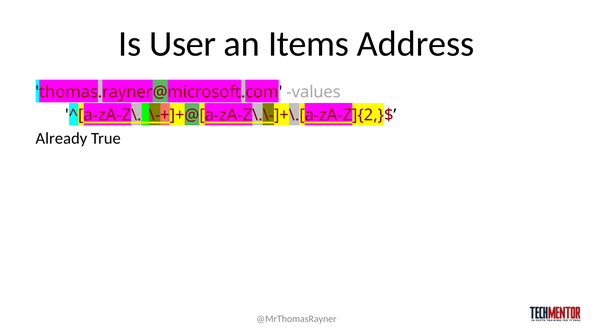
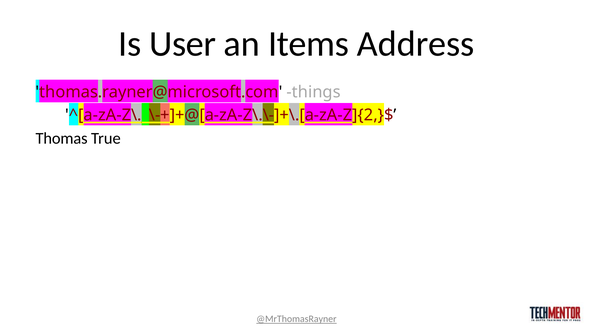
values: values -> things (314, 92)
Already: Already -> Thomas (62, 138)
@MrThomasRayner underline: none -> present (296, 319)
